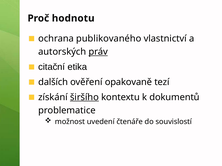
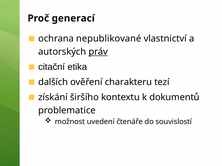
hodnotu: hodnotu -> generací (73, 18)
publikovaného: publikovaného -> nepublikované (109, 39)
opakovaně: opakovaně -> charakteru (128, 82)
širšího underline: present -> none (84, 97)
